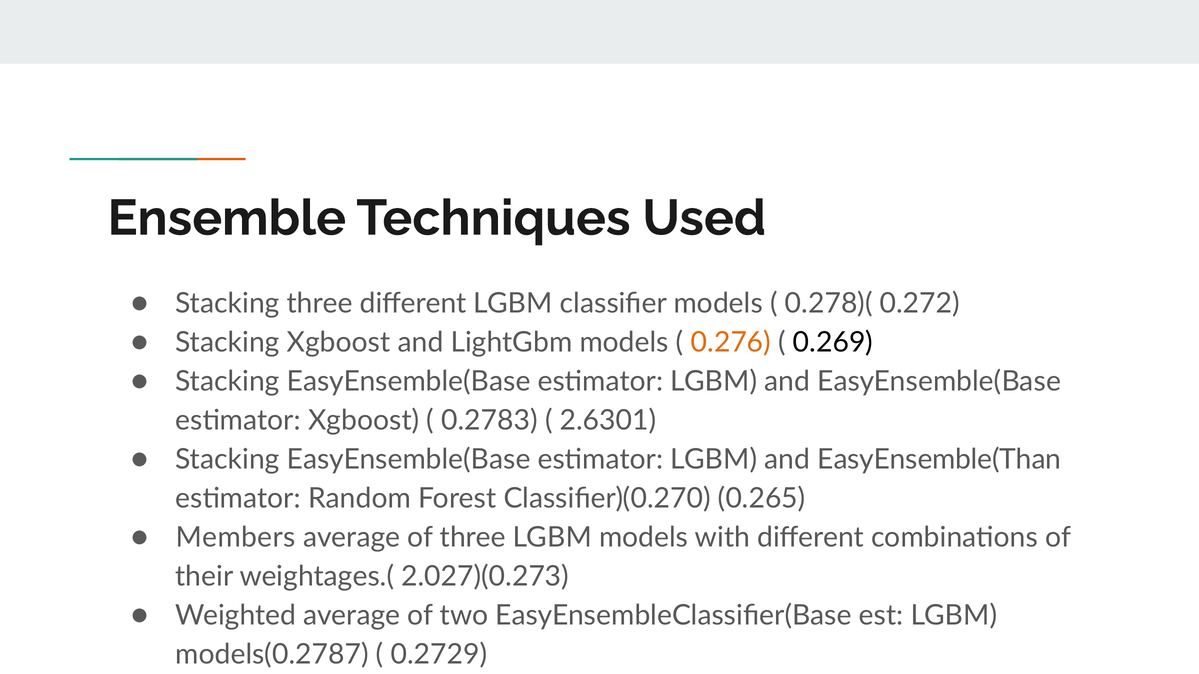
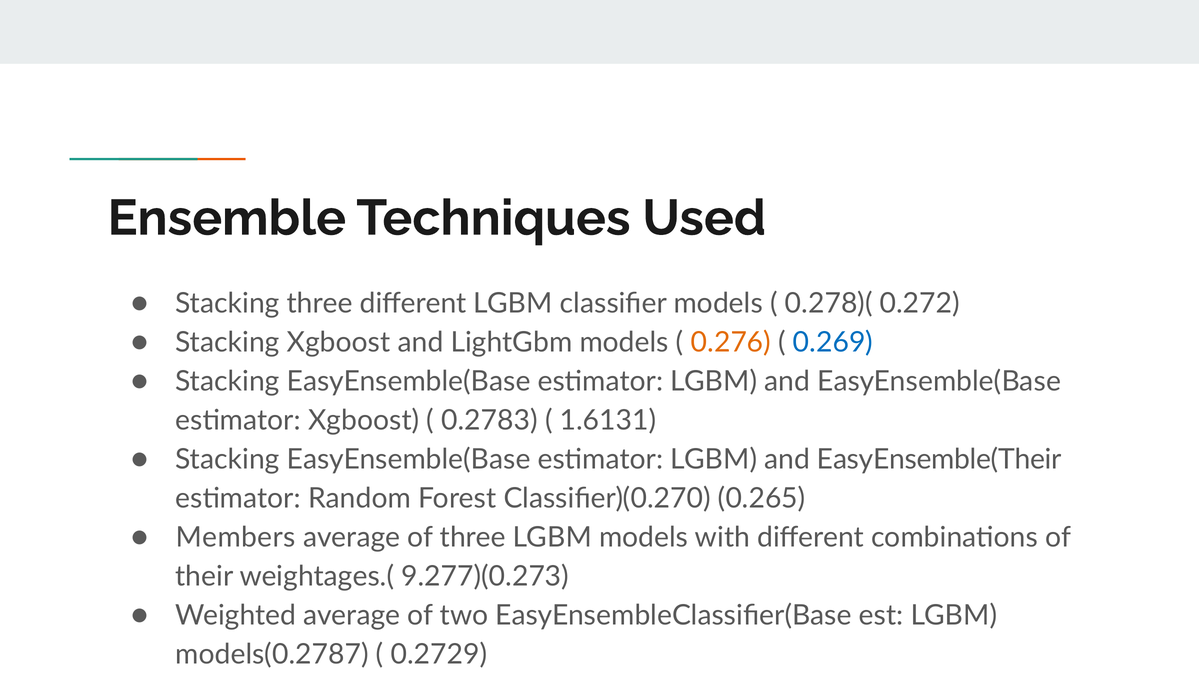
0.269 colour: black -> blue (833, 342)
2.6301: 2.6301 -> 1.6131 (608, 421)
EasyEnsemble(Than: EasyEnsemble(Than -> EasyEnsemble(Their (939, 460)
2.027)(0.273: 2.027)(0.273 -> 9.277)(0.273 (485, 577)
